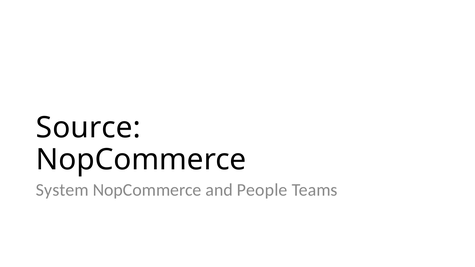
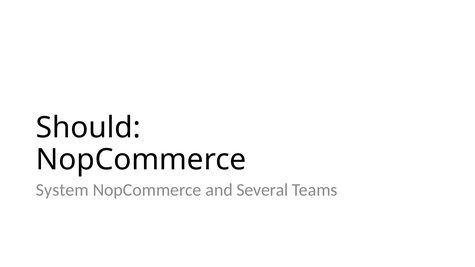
Source: Source -> Should (88, 128)
People: People -> Several (262, 190)
